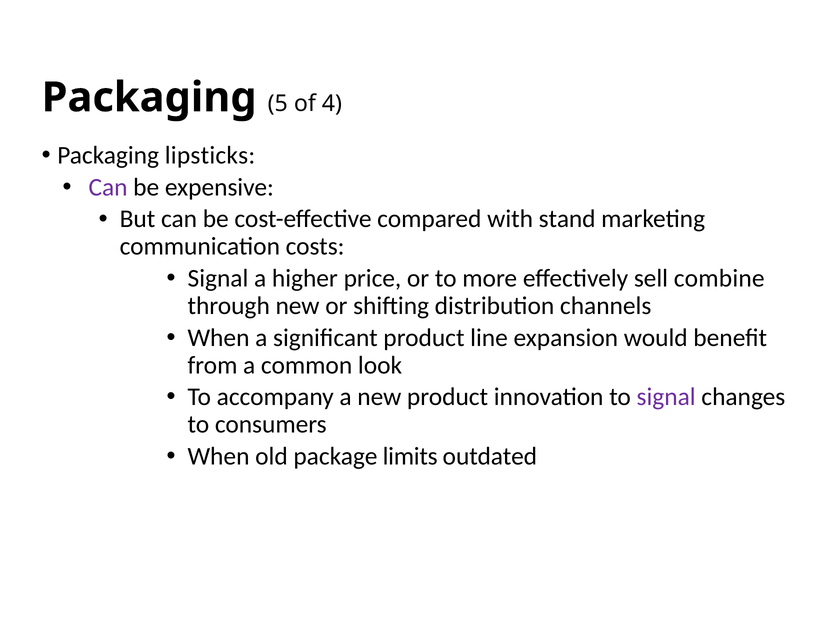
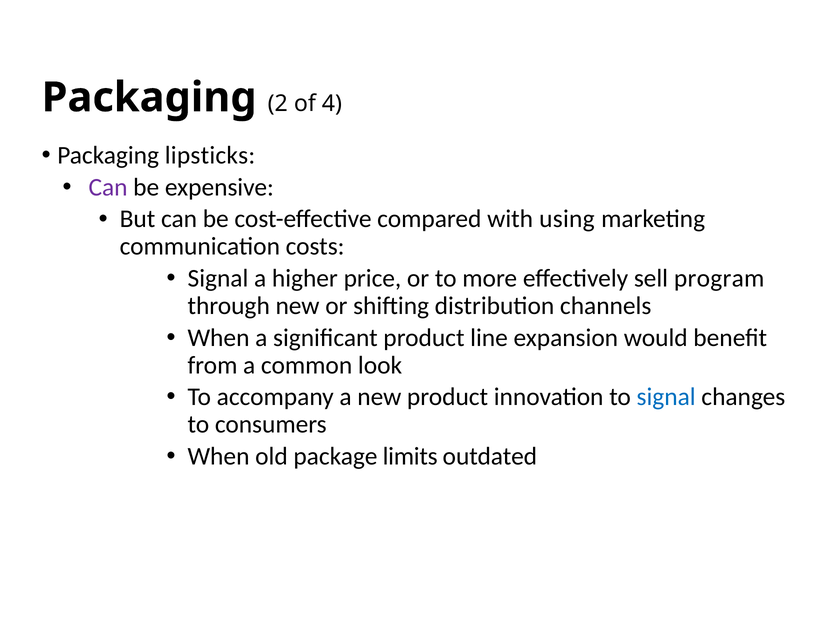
5: 5 -> 2 (278, 104)
stand: stand -> using (567, 219)
combine: combine -> program (719, 278)
signal colour: purple -> blue (666, 397)
